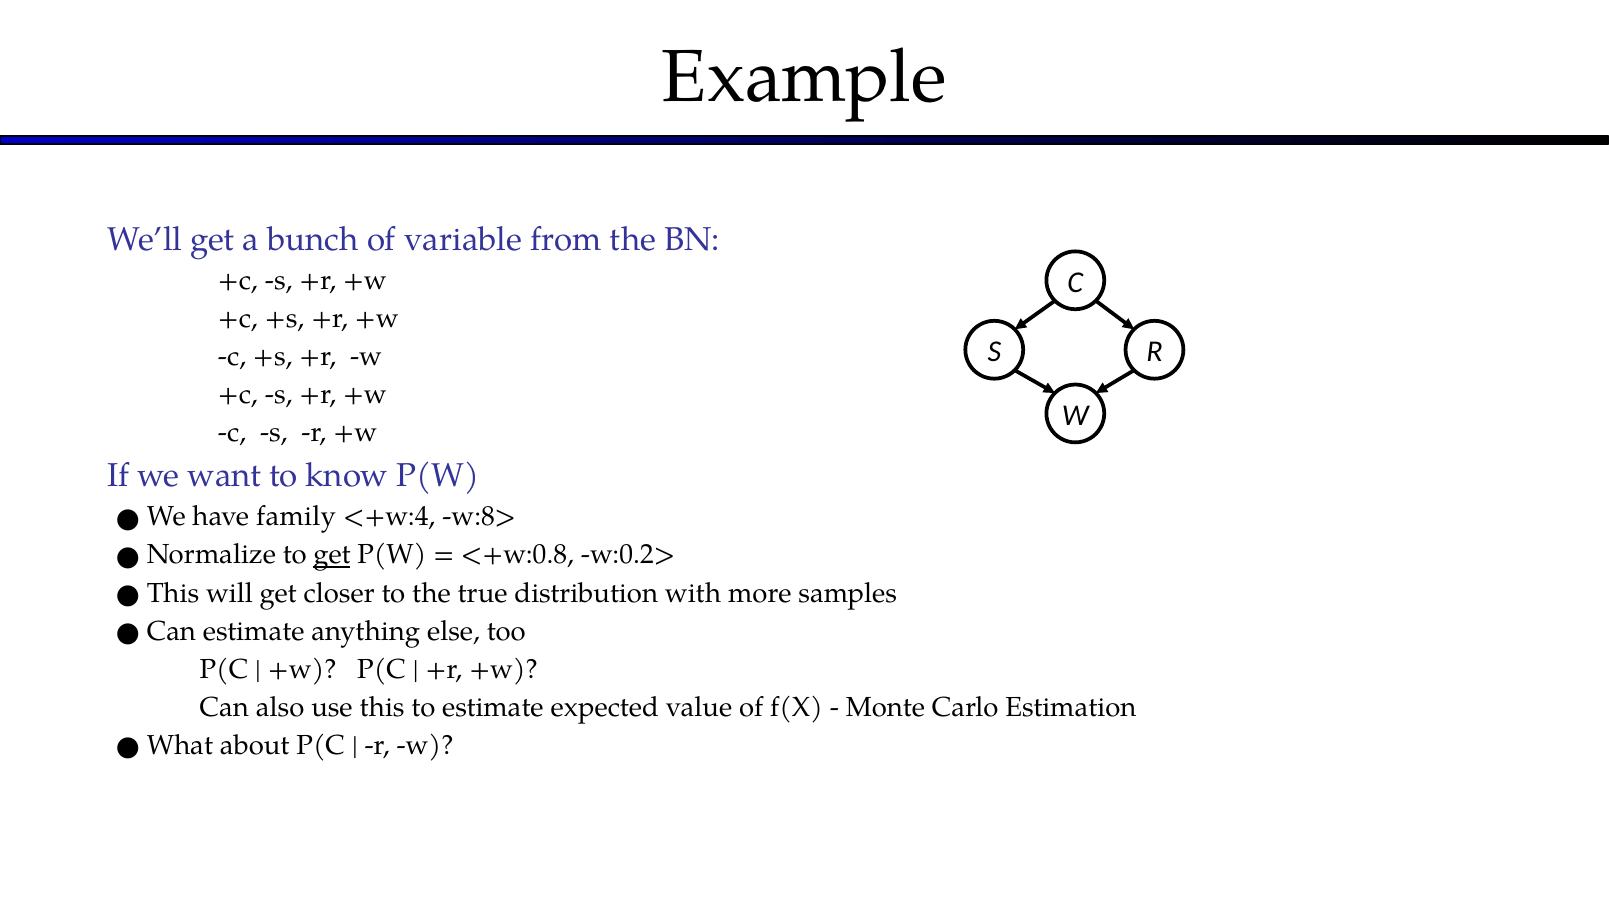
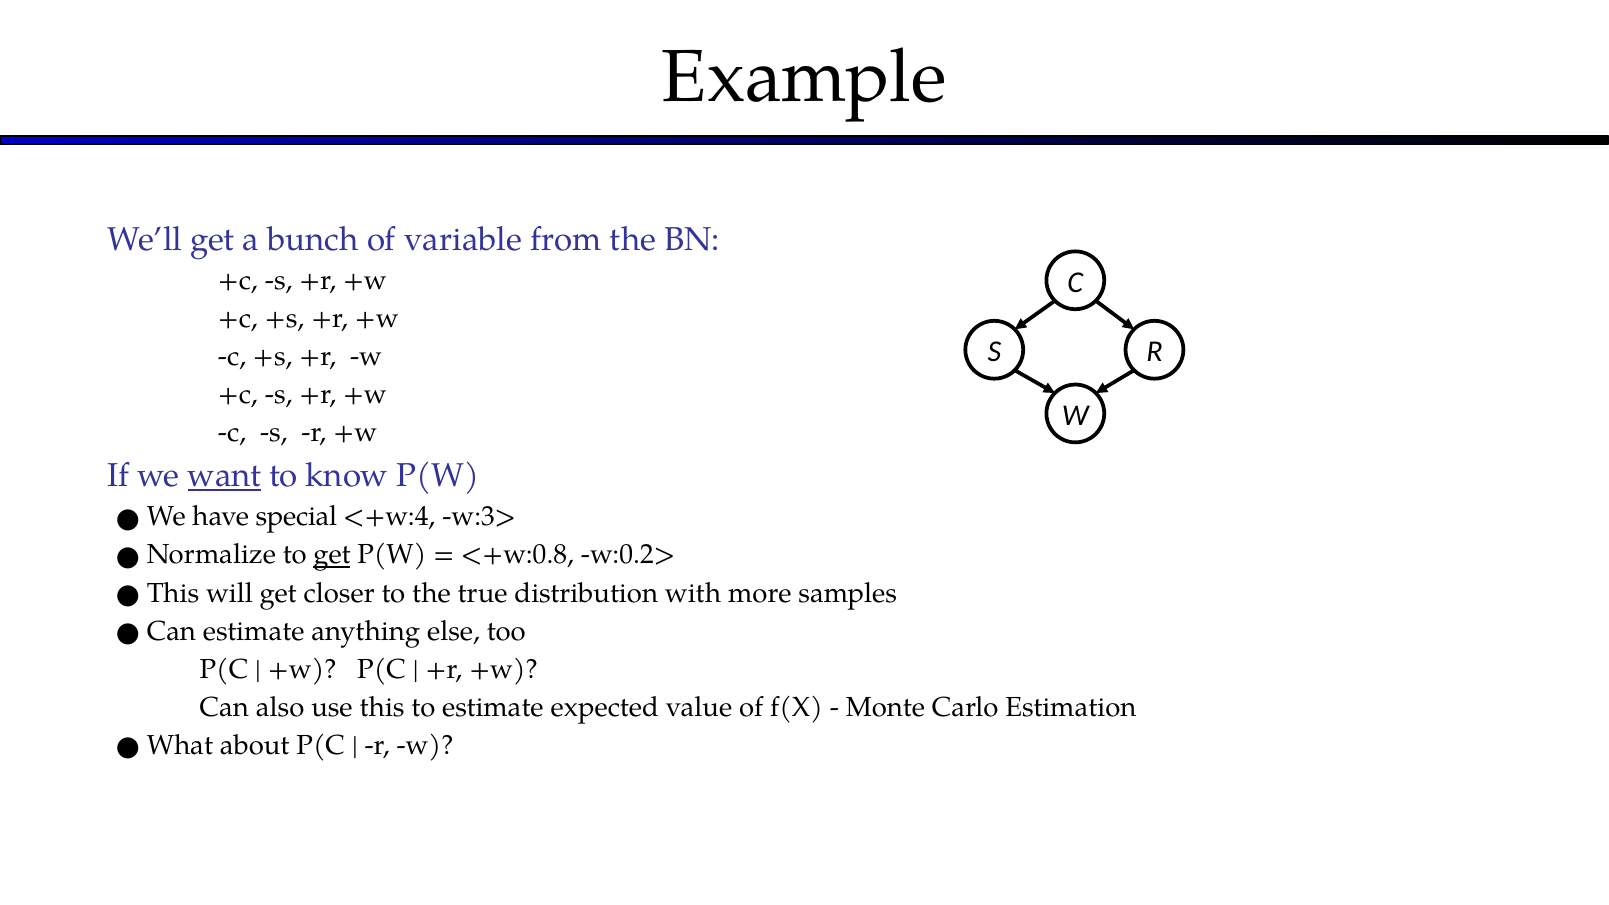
want underline: none -> present (224, 476)
family: family -> special (296, 517)
w:8>: w:8> -> w:3> (479, 517)
